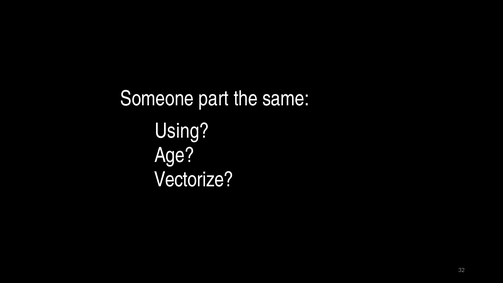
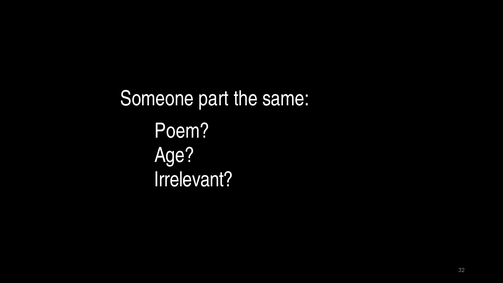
Using: Using -> Poem (182, 131)
Vectorize: Vectorize -> Irrelevant (194, 179)
